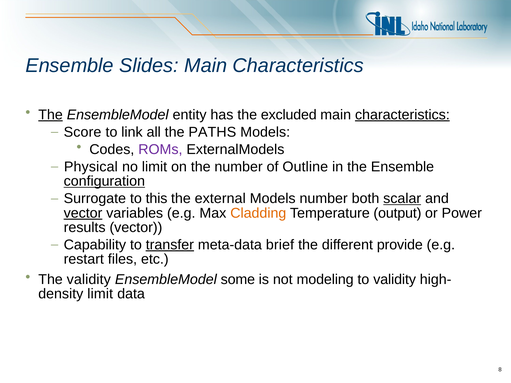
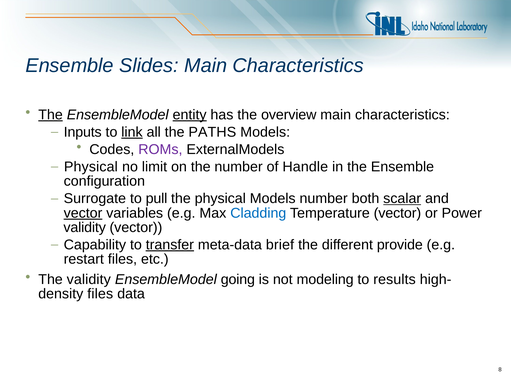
entity underline: none -> present (190, 115)
excluded: excluded -> overview (289, 115)
characteristics underline: present -> none (402, 115)
Score: Score -> Inputs (83, 132)
link underline: none -> present (132, 132)
Outline: Outline -> Handle (305, 167)
configuration underline: present -> none (104, 181)
this: this -> pull (157, 199)
the external: external -> physical (220, 199)
Cladding colour: orange -> blue (258, 213)
Temperature output: output -> vector (397, 213)
results: results -> validity (85, 228)
some: some -> going (238, 280)
to validity: validity -> results (395, 280)
limit: limit -> files (100, 294)
